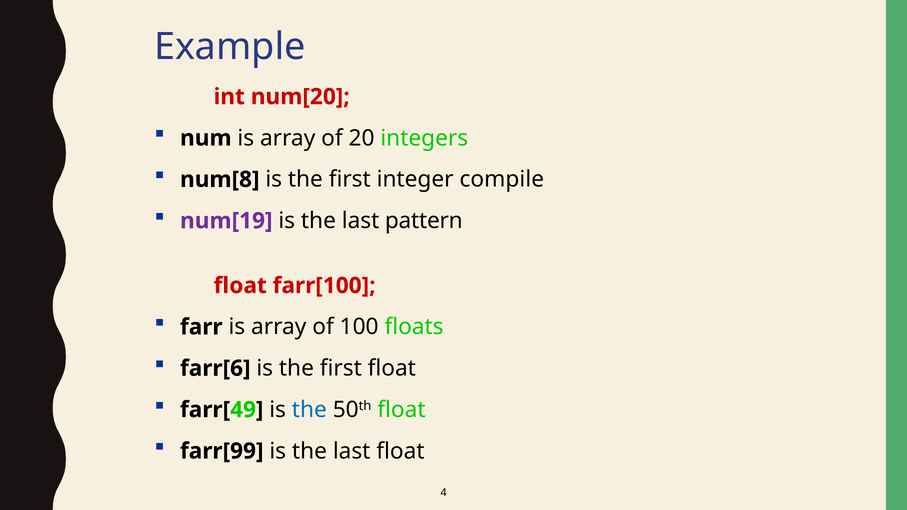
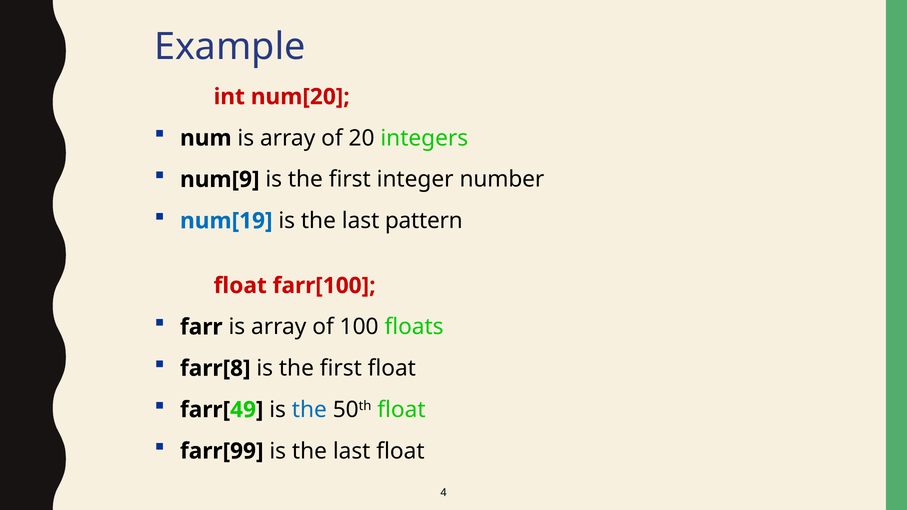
num[8: num[8 -> num[9 (220, 180)
compile: compile -> number (502, 180)
num[19 colour: purple -> blue (226, 221)
farr[6: farr[6 -> farr[8 (215, 368)
